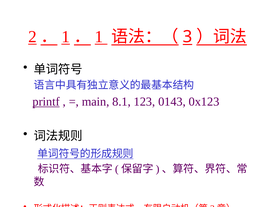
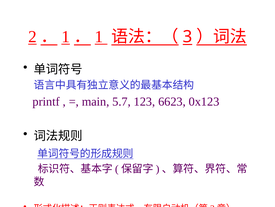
printf underline: present -> none (46, 101)
8.1: 8.1 -> 5.7 (122, 101)
0143: 0143 -> 6623 (172, 101)
